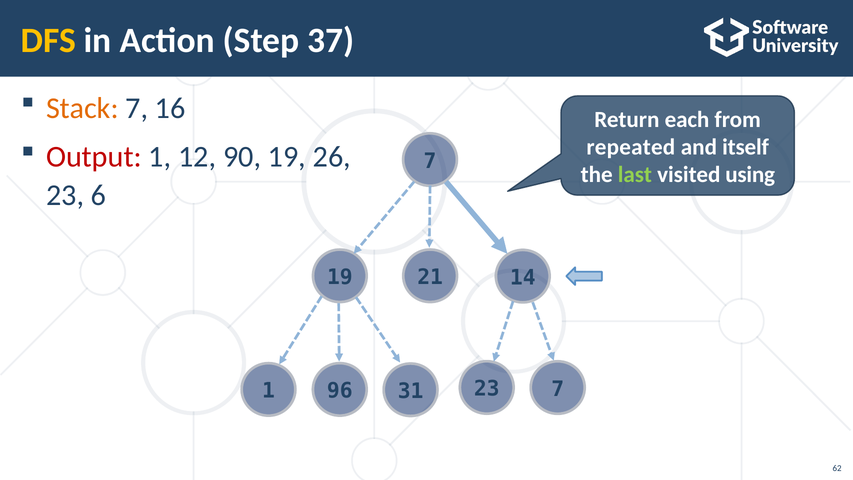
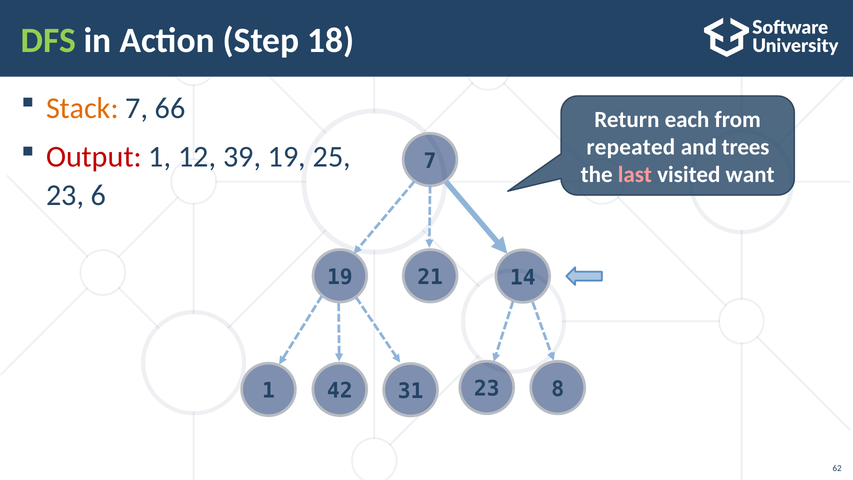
DFS colour: yellow -> light green (48, 40)
37: 37 -> 18 (331, 40)
16: 16 -> 66 (170, 108)
itself: itself -> trees (746, 147)
90: 90 -> 39 (242, 157)
26: 26 -> 25 (332, 157)
last colour: light green -> pink (635, 175)
using: using -> want (750, 175)
23 7: 7 -> 8 (558, 389)
96: 96 -> 42 (340, 391)
